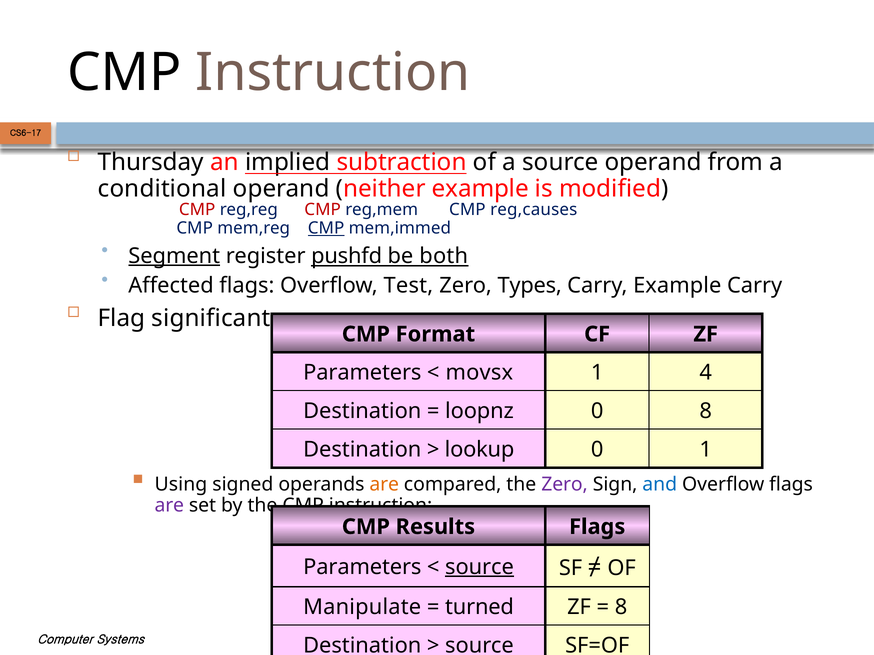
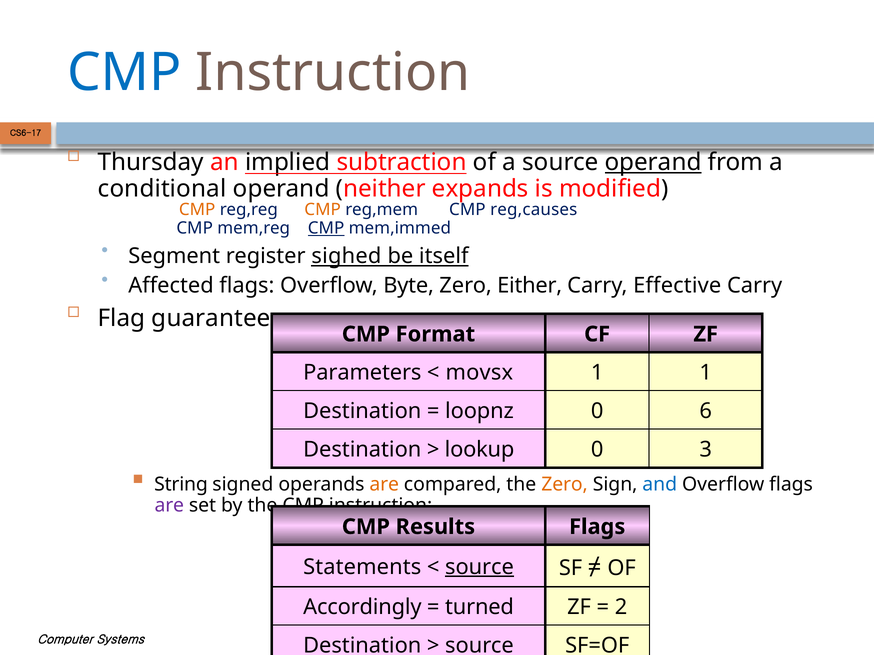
CMP colour: black -> blue (124, 73)
operand underline: none -> present (653, 162)
neither example: example -> expands (480, 189)
CMP colour: red -> orange (197, 210)
CMP colour: red -> orange (323, 210)
Segment underline: present -> none (174, 256)
pushfd: pushfd -> sighed (346, 256)
both: both -> itself (444, 256)
Test: Test -> Byte (409, 286)
Types: Types -> Either (530, 286)
Carry Example: Example -> Effective (677, 286)
significant: significant -> guarantee (211, 318)
1 4: 4 -> 1 (706, 373)
0 8: 8 -> 6 (706, 411)
0 1: 1 -> 3 (706, 450)
Using: Using -> String (181, 485)
Zero colour: purple -> orange (565, 485)
Parameters: Parameters -> Statements (362, 567)
Manipulate: Manipulate -> Accordingly (362, 608)
8: 8 -> 2 (621, 608)
